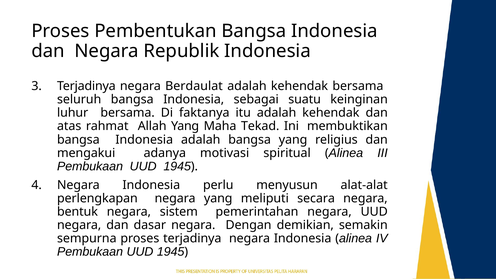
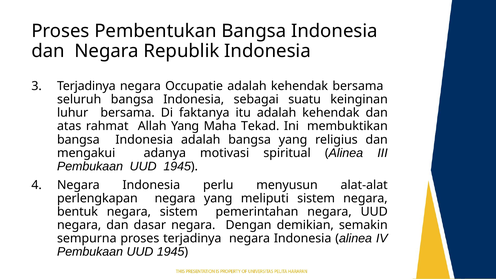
Berdaulat: Berdaulat -> Occupatie (194, 86)
meliputi secara: secara -> sistem (316, 198)
